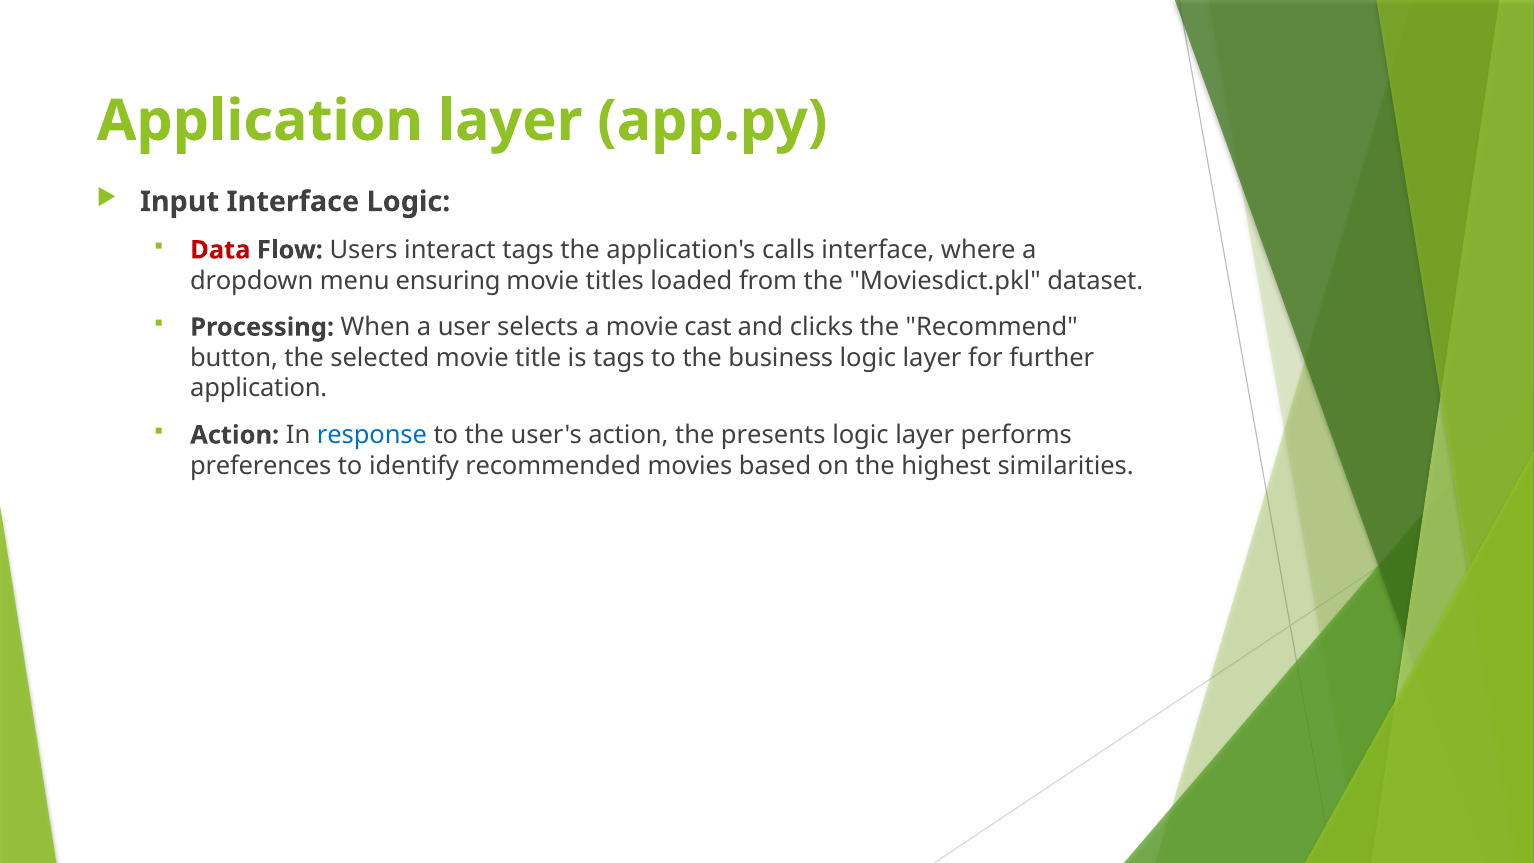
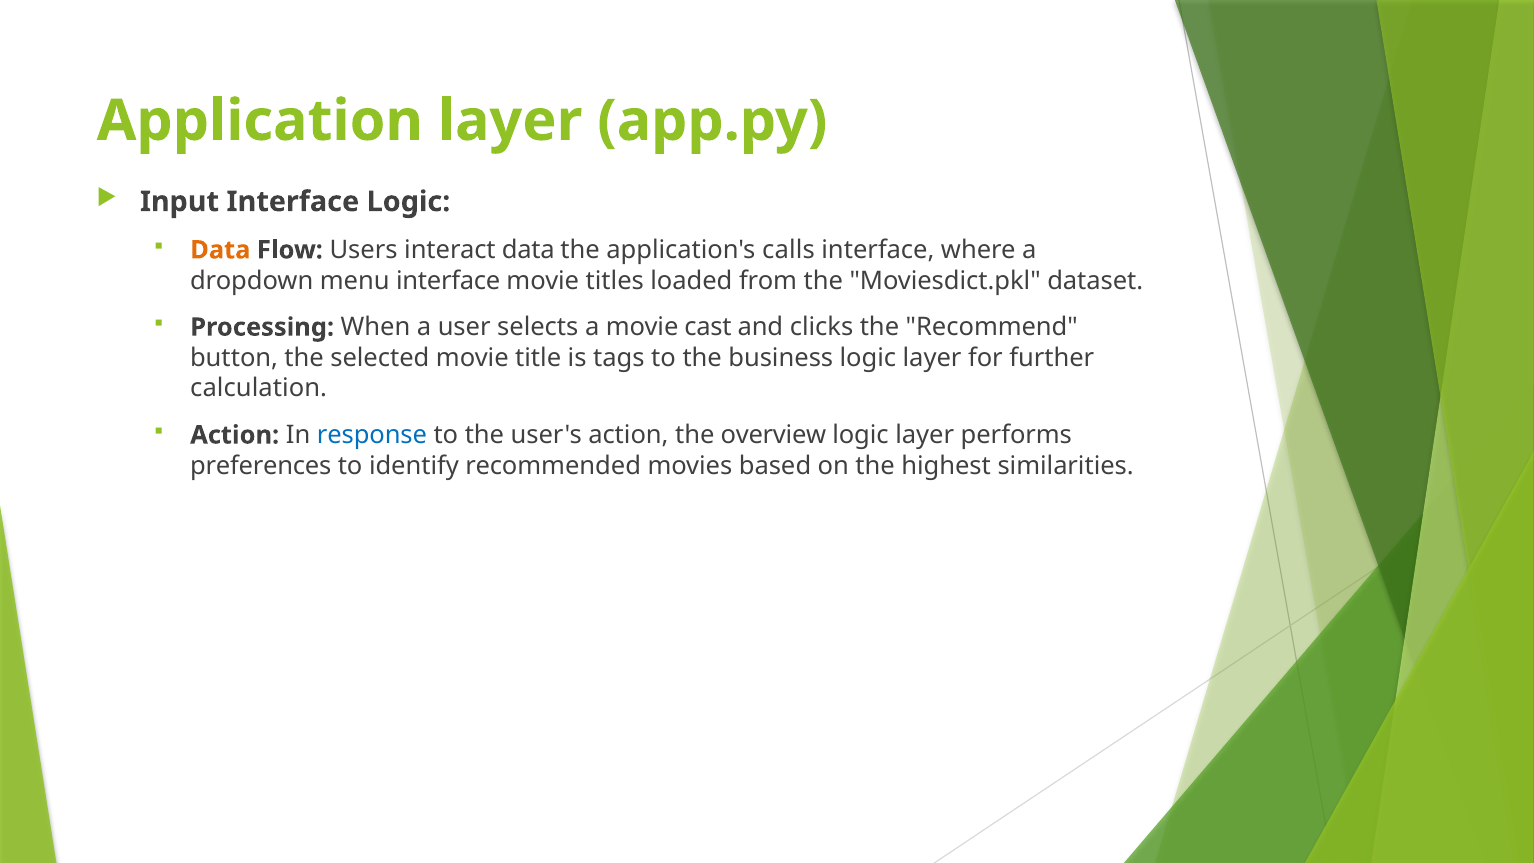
Data colour: red -> orange (220, 250)
interact tags: tags -> data (528, 250)
menu ensuring: ensuring -> interface (448, 281)
application: application -> calculation (259, 388)
presents: presents -> overview (773, 435)
